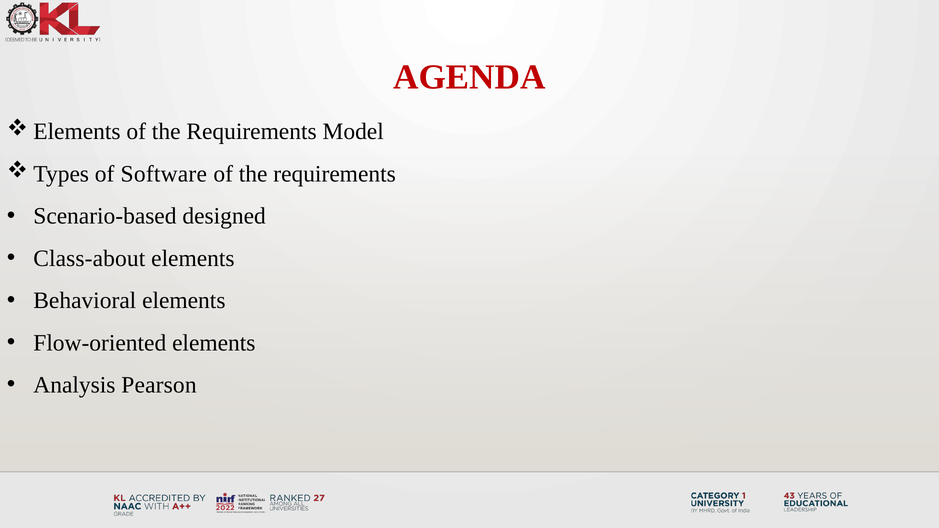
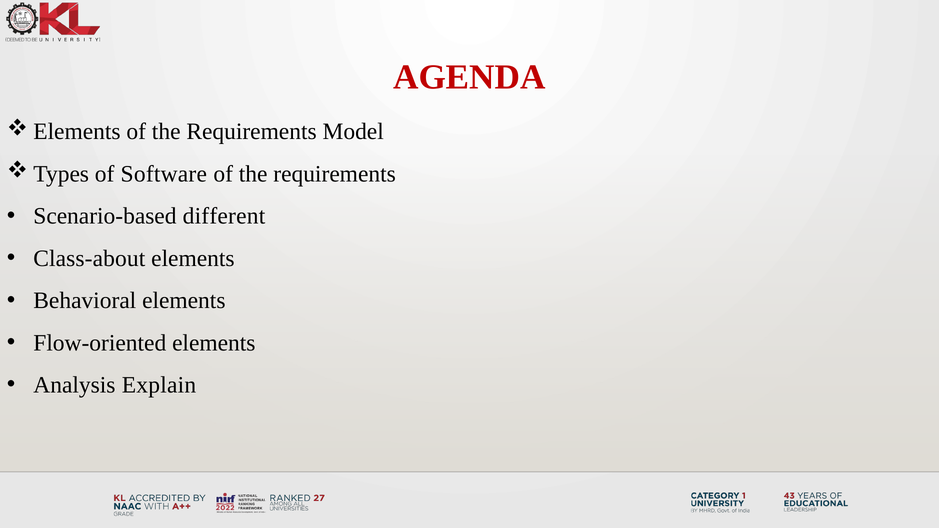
designed: designed -> different (224, 216)
Pearson: Pearson -> Explain (159, 385)
